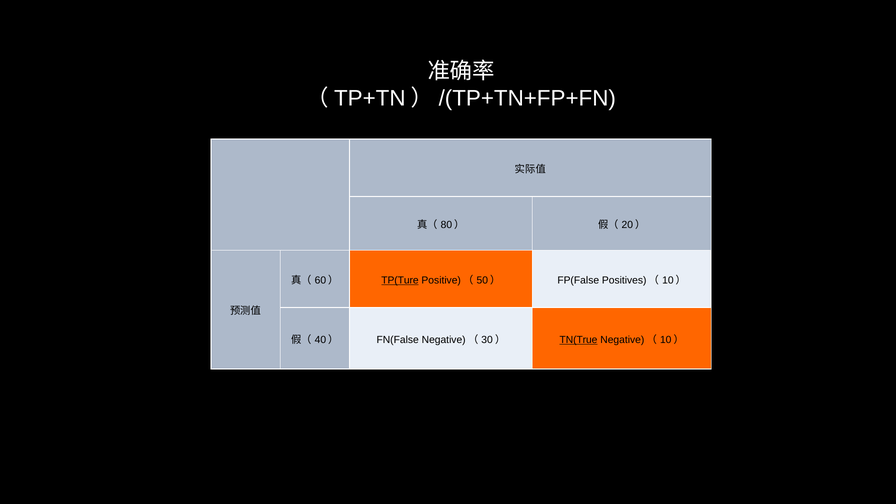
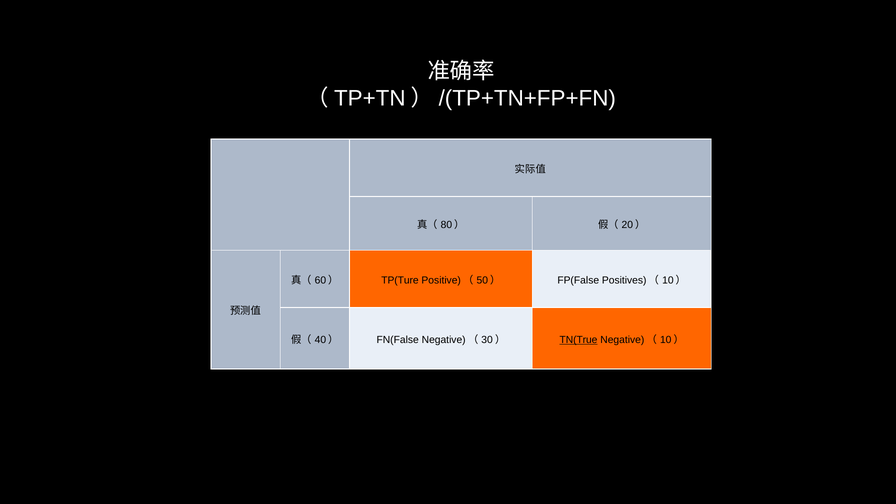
TP(Ture underline: present -> none (400, 280)
